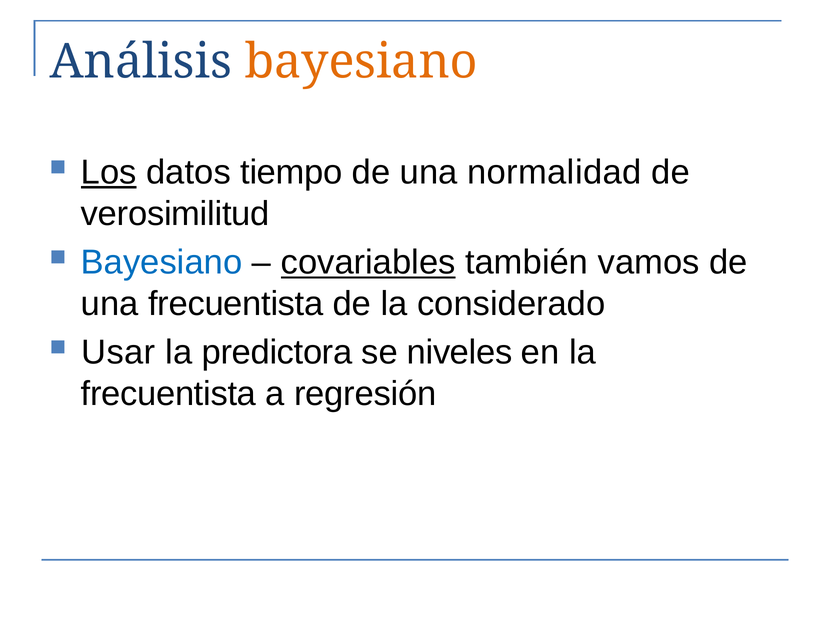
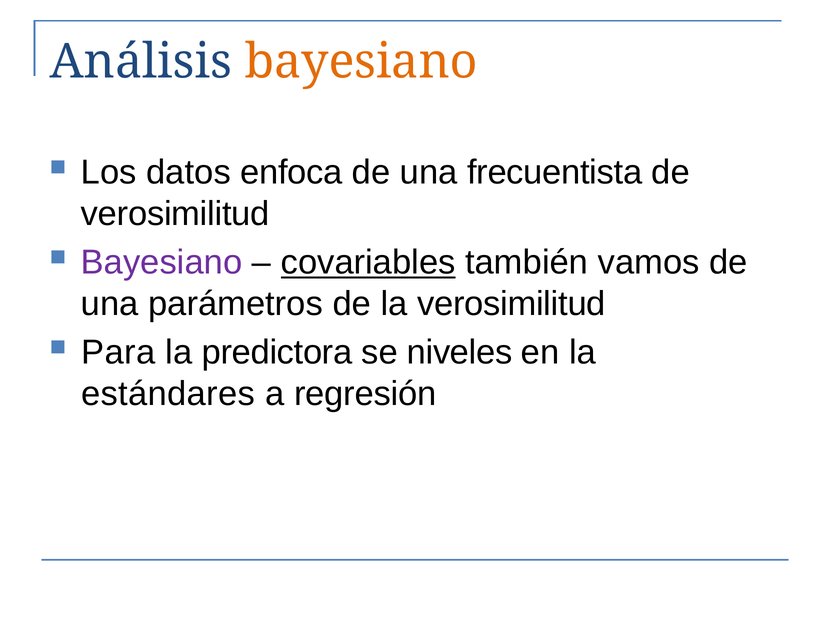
Los underline: present -> none (109, 173)
tiempo: tiempo -> enfoca (291, 173)
normalidad: normalidad -> frecuentista (555, 173)
Bayesiano colour: blue -> purple (162, 262)
una frecuentista: frecuentista -> parámetros (236, 304)
la considerado: considerado -> verosimilitud (511, 304)
Usar: Usar -> Para (118, 352)
frecuentista: frecuentista -> estándares (168, 394)
